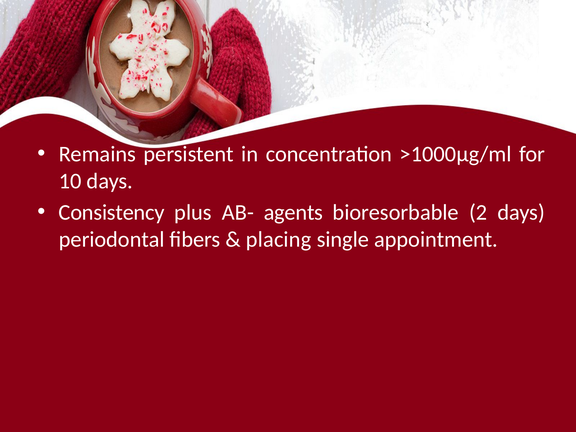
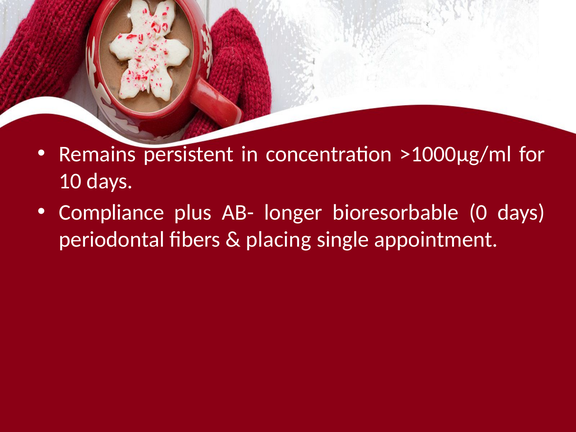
Consistency: Consistency -> Compliance (112, 212)
agents: agents -> longer (293, 212)
2: 2 -> 0 (478, 212)
